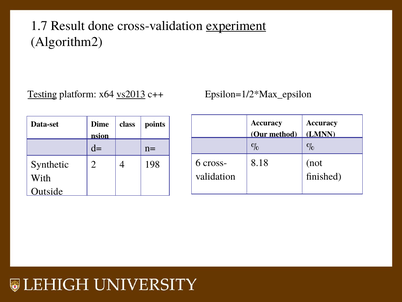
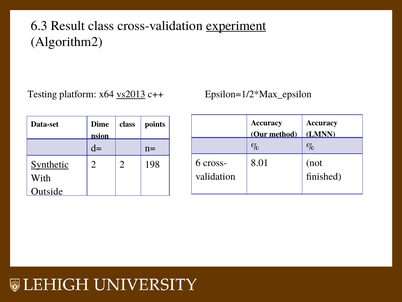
1.7: 1.7 -> 6.3 (39, 26)
Result done: done -> class (101, 26)
Testing underline: present -> none (42, 94)
8.18: 8.18 -> 8.01 (260, 163)
Synthetic underline: none -> present (50, 164)
2 4: 4 -> 2 (122, 164)
